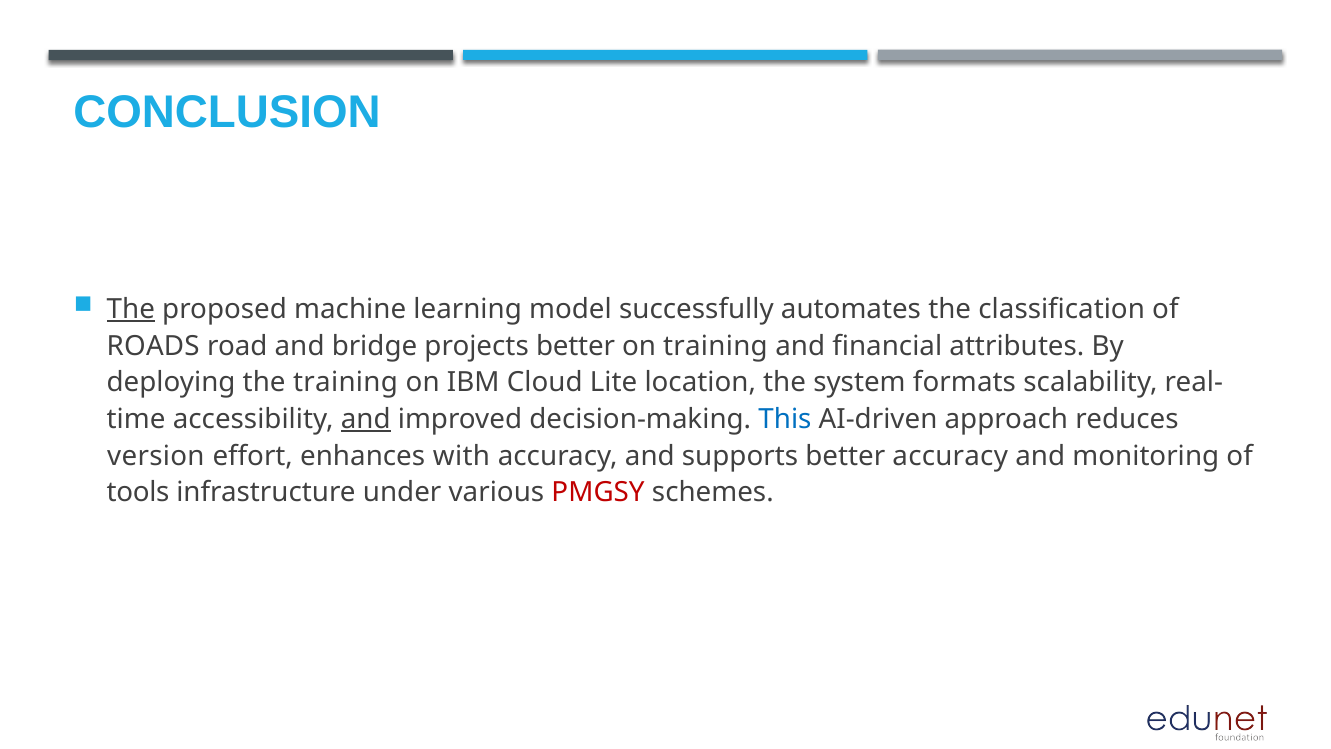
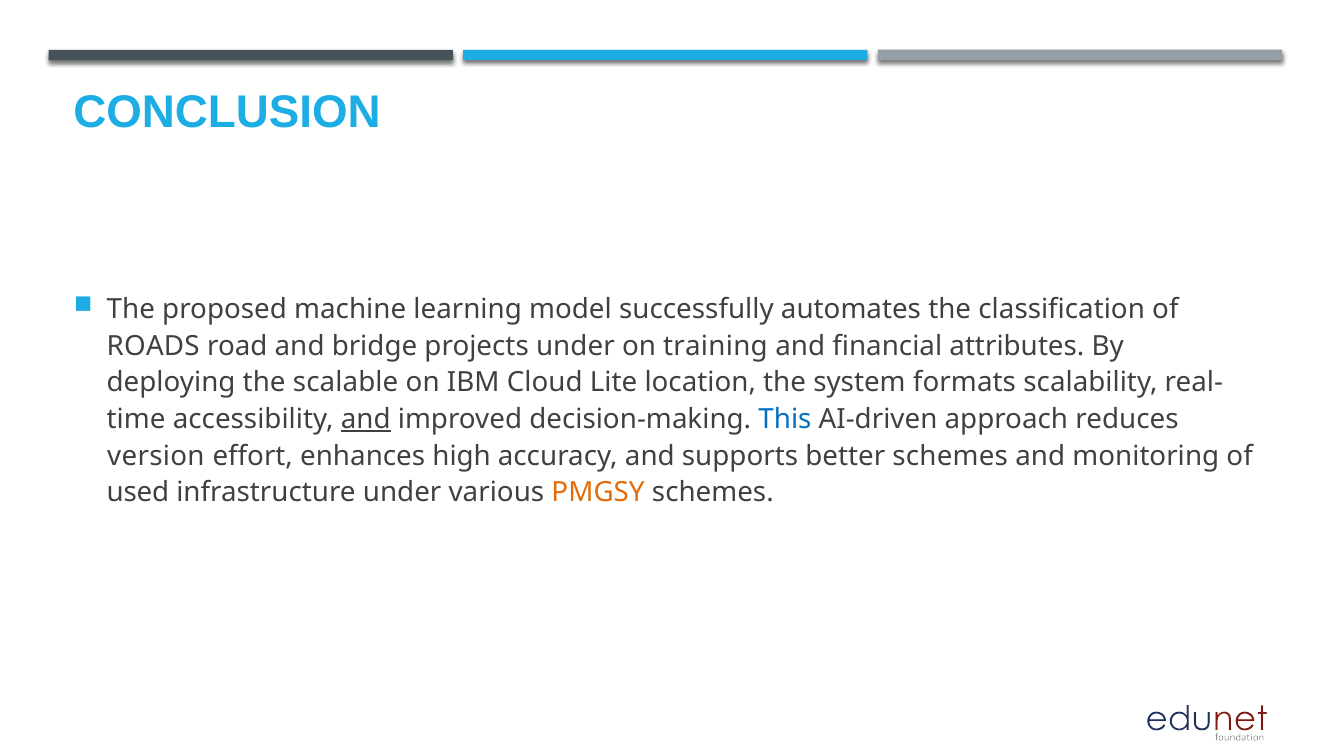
The underline: present -> none (131, 309)
projects better: better -> under (575, 346)
the training: training -> scalable (346, 383)
with: with -> high (462, 456)
better accuracy: accuracy -> schemes (950, 456)
tools: tools -> used (138, 492)
PMGSY colour: red -> orange (598, 492)
